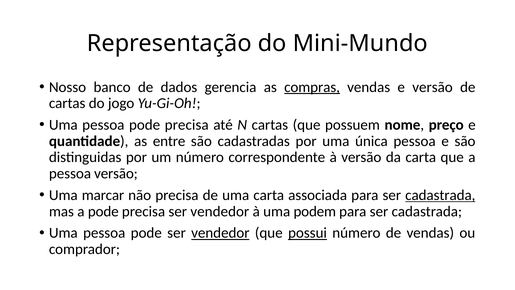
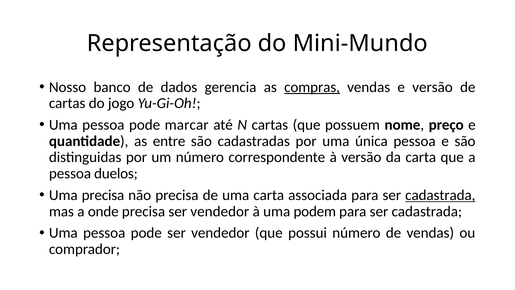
pessoa pode precisa: precisa -> marcar (187, 125)
pessoa versão: versão -> duelos (116, 173)
Uma marcar: marcar -> precisa (103, 195)
a pode: pode -> onde (103, 211)
vendedor underline: present -> none (220, 233)
possui underline: present -> none (308, 233)
